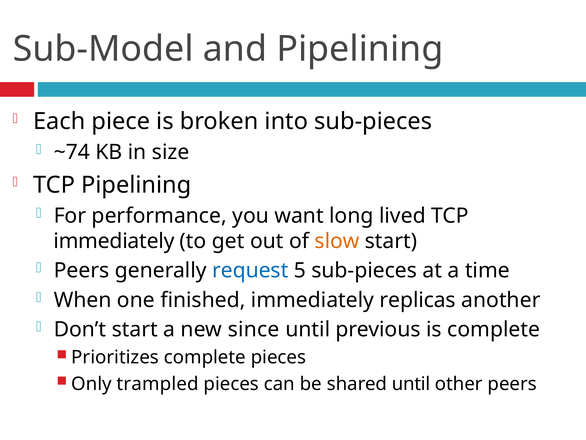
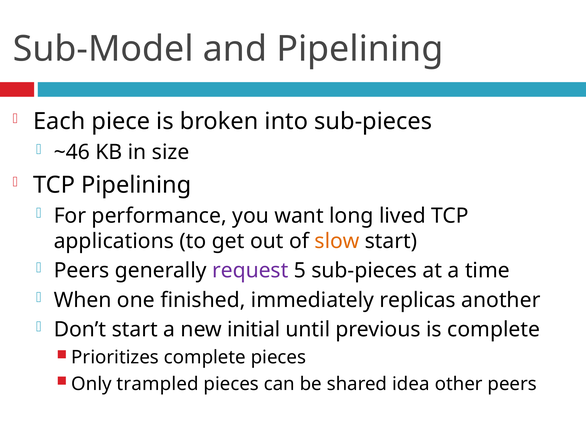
~74: ~74 -> ~46 (72, 152)
immediately: immediately -> applications (114, 241)
request colour: blue -> purple (250, 270)
since: since -> initial (254, 329)
shared until: until -> idea (411, 383)
